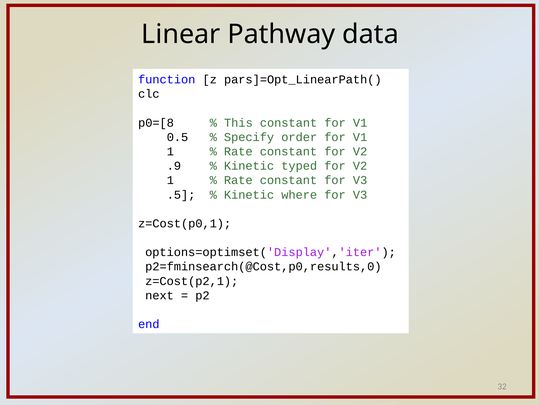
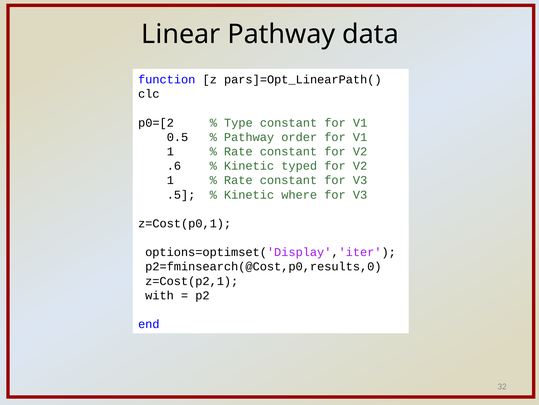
p0=[8: p0=[8 -> p0=[2 (156, 123)
This: This -> Type (238, 123)
Specify: Specify -> Pathway (249, 137)
.9: .9 -> .6 (174, 166)
next: next -> with (160, 295)
